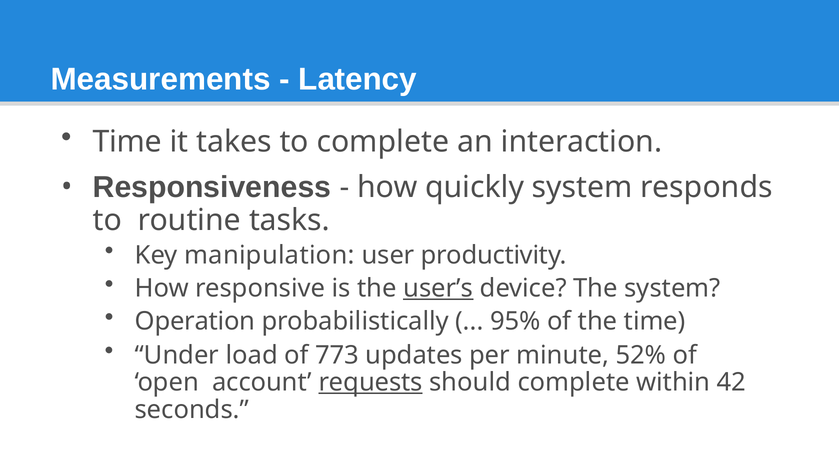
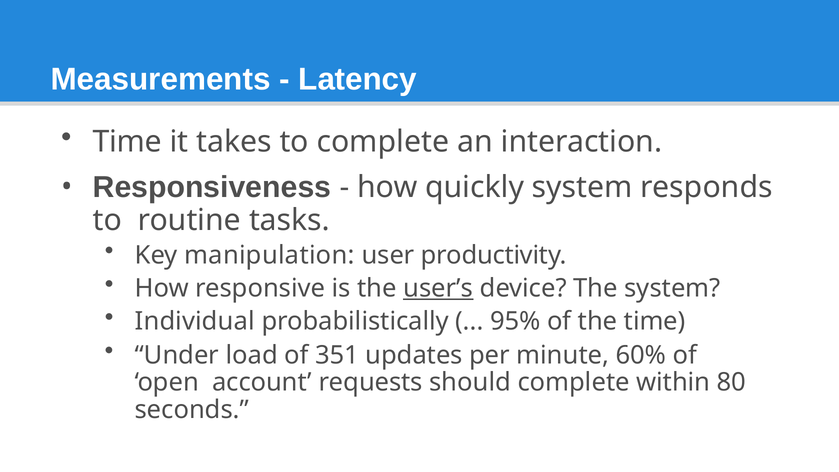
Operation: Operation -> Individual (195, 321)
773: 773 -> 351 (337, 355)
52%: 52% -> 60% (641, 355)
requests underline: present -> none (371, 382)
42: 42 -> 80 (731, 382)
